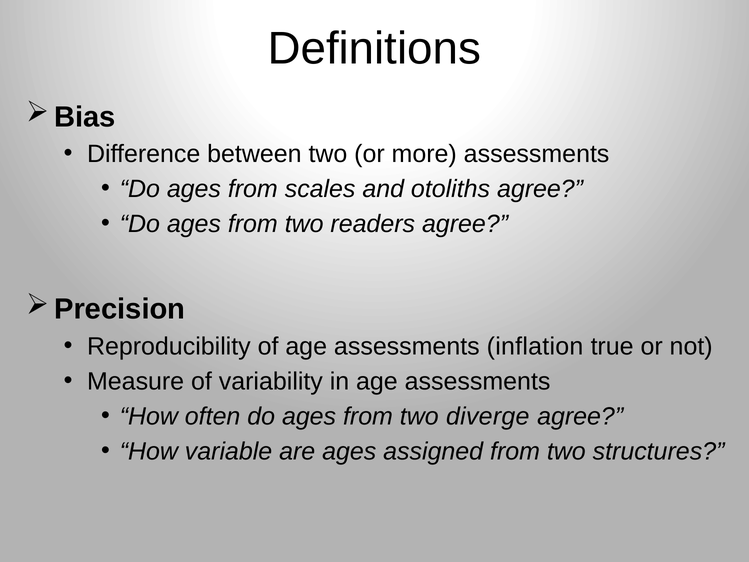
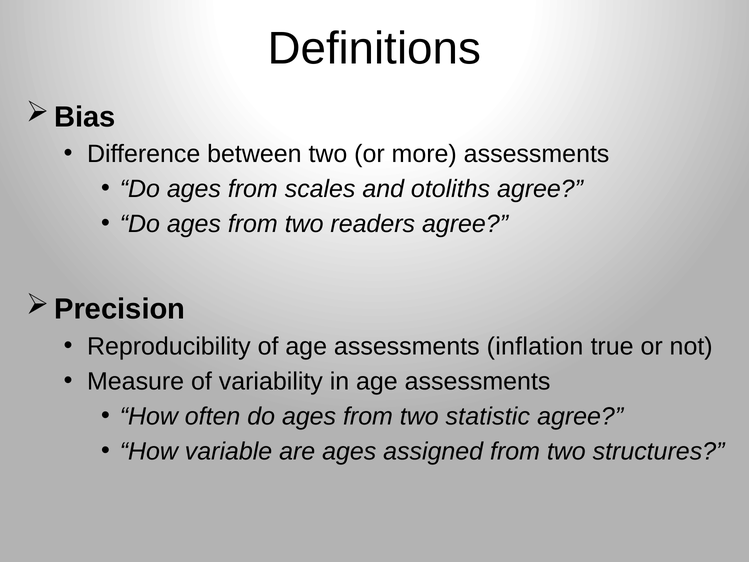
diverge: diverge -> statistic (488, 416)
